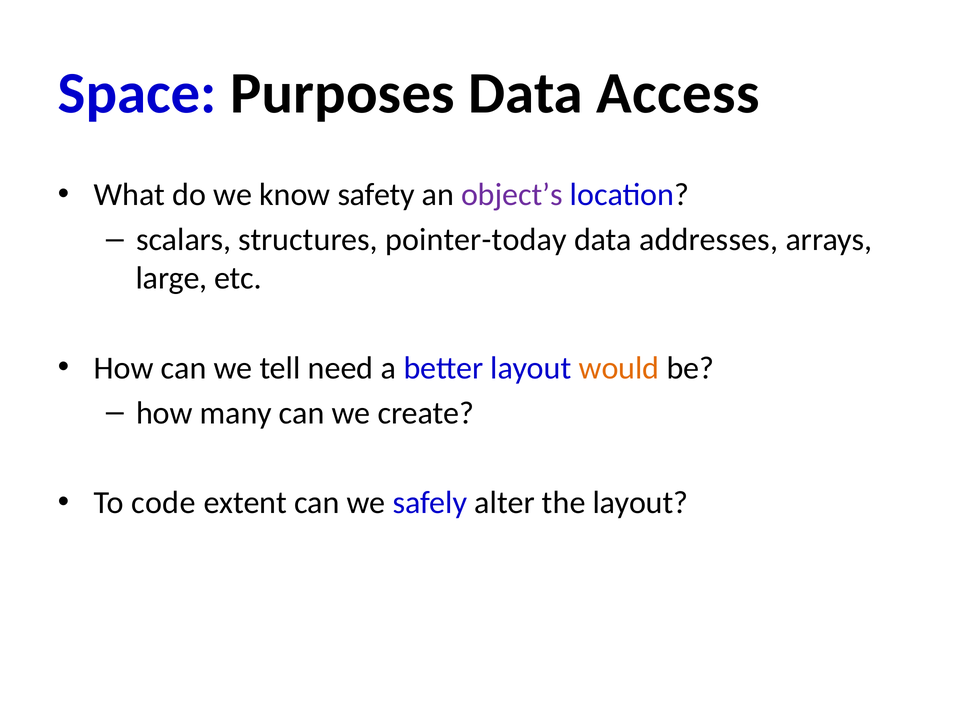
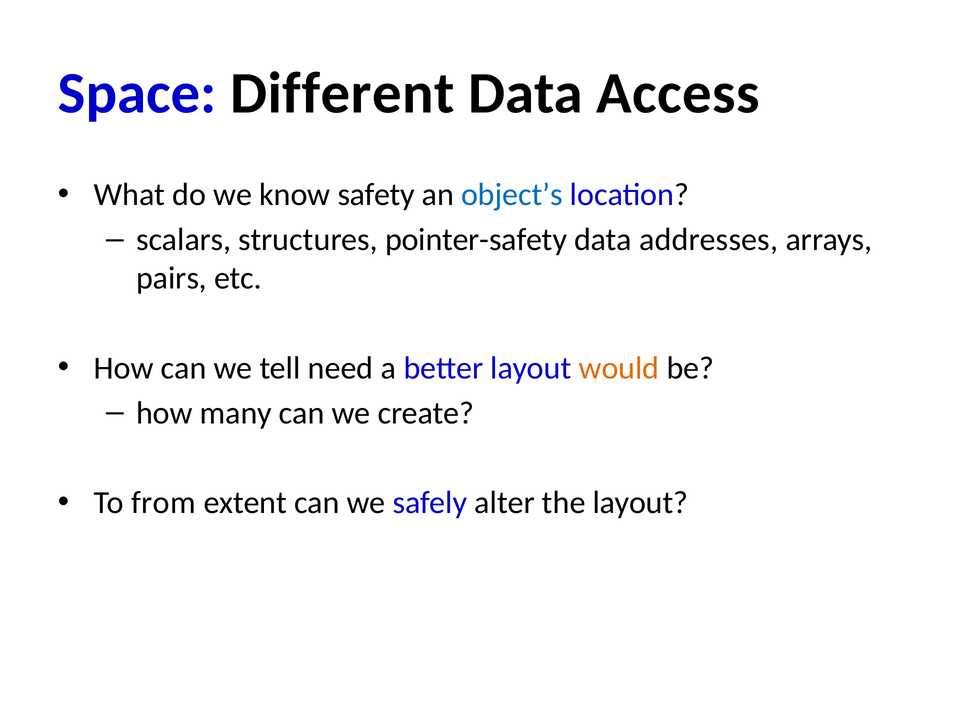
Purposes: Purposes -> Different (342, 93)
object’s colour: purple -> blue (512, 195)
pointer-today: pointer-today -> pointer-safety (476, 240)
large: large -> pairs (172, 278)
code: code -> from (163, 503)
